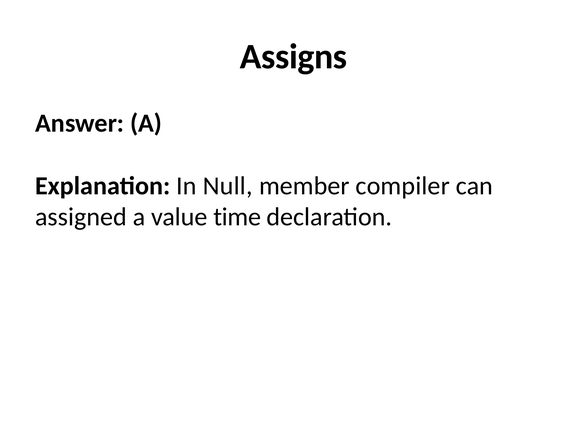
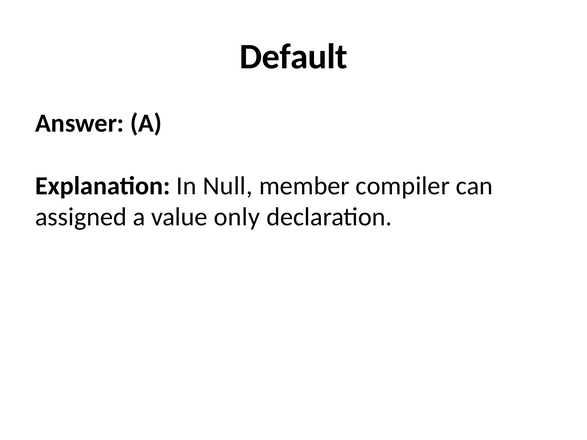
Assigns: Assigns -> Default (294, 57)
time: time -> only (237, 217)
